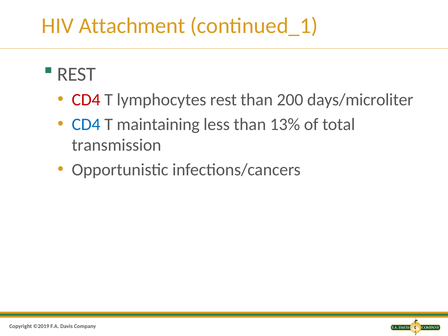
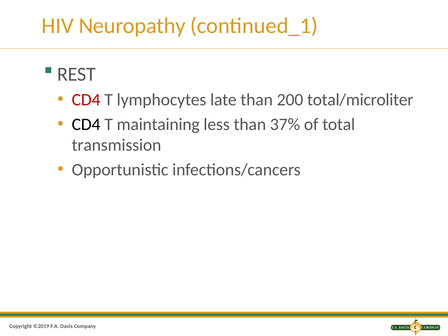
Attachment: Attachment -> Neuropathy (132, 26)
lymphocytes rest: rest -> late (223, 100)
days/microliter: days/microliter -> total/microliter (360, 100)
CD4 colour: blue -> black (86, 124)
13%: 13% -> 37% (285, 124)
